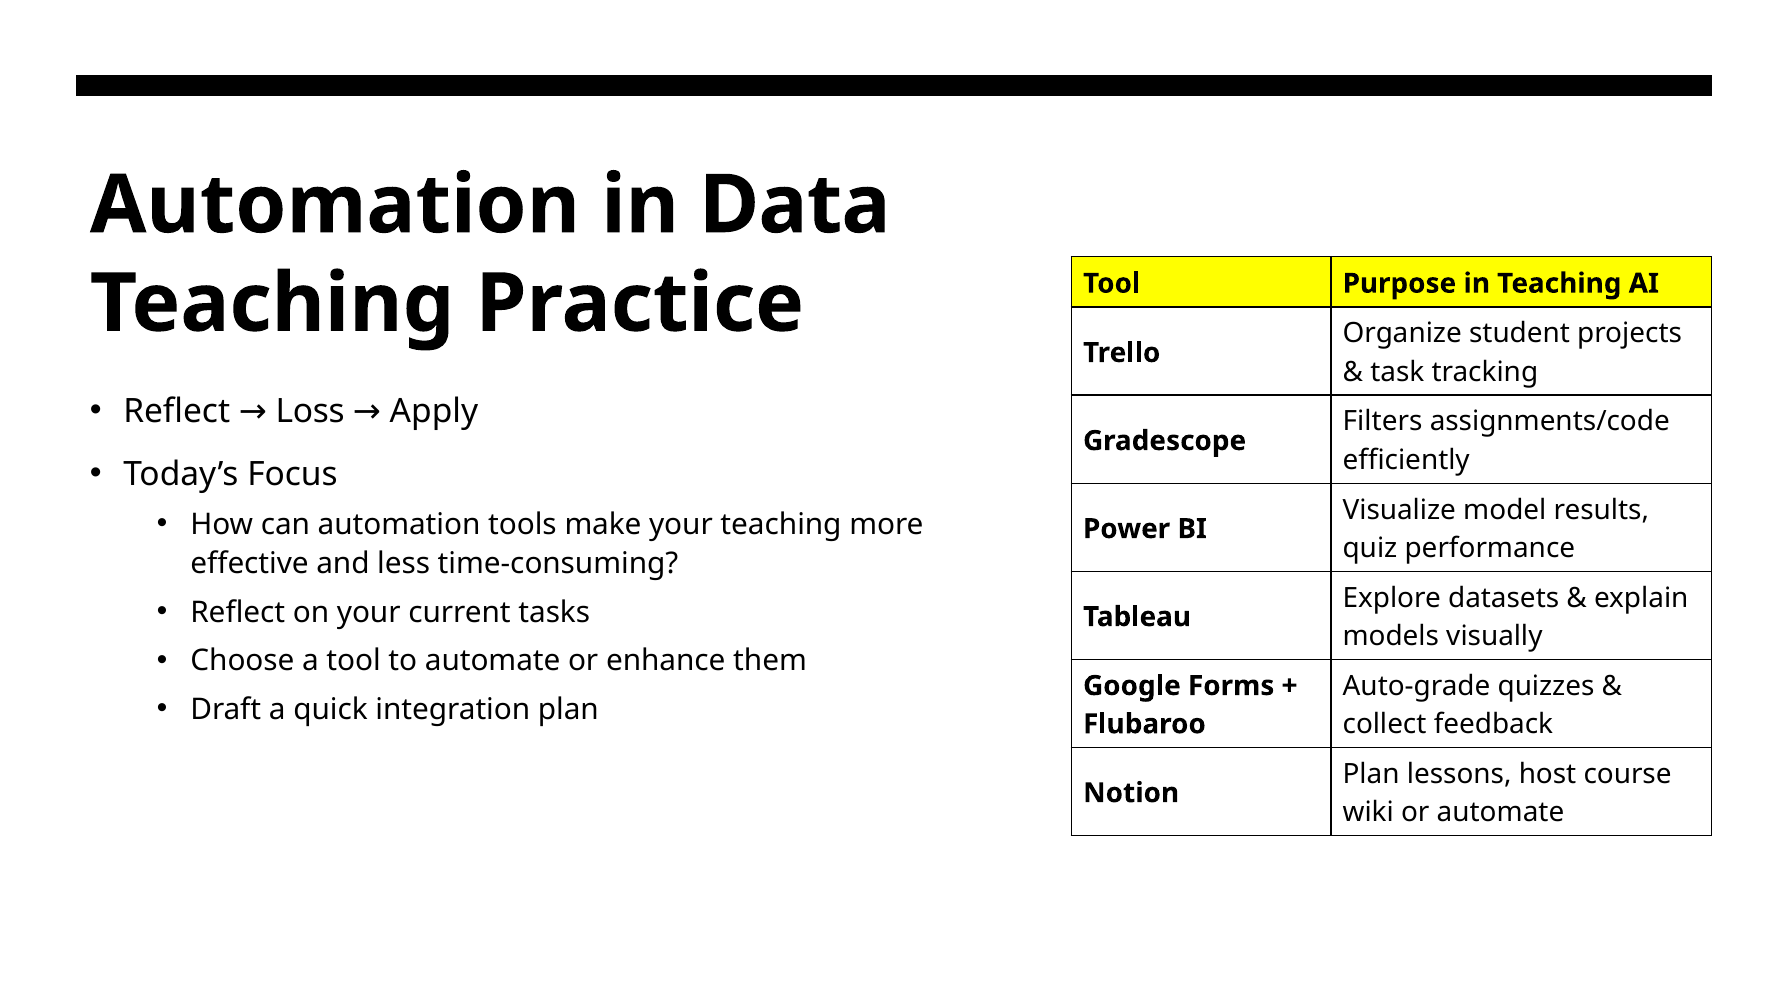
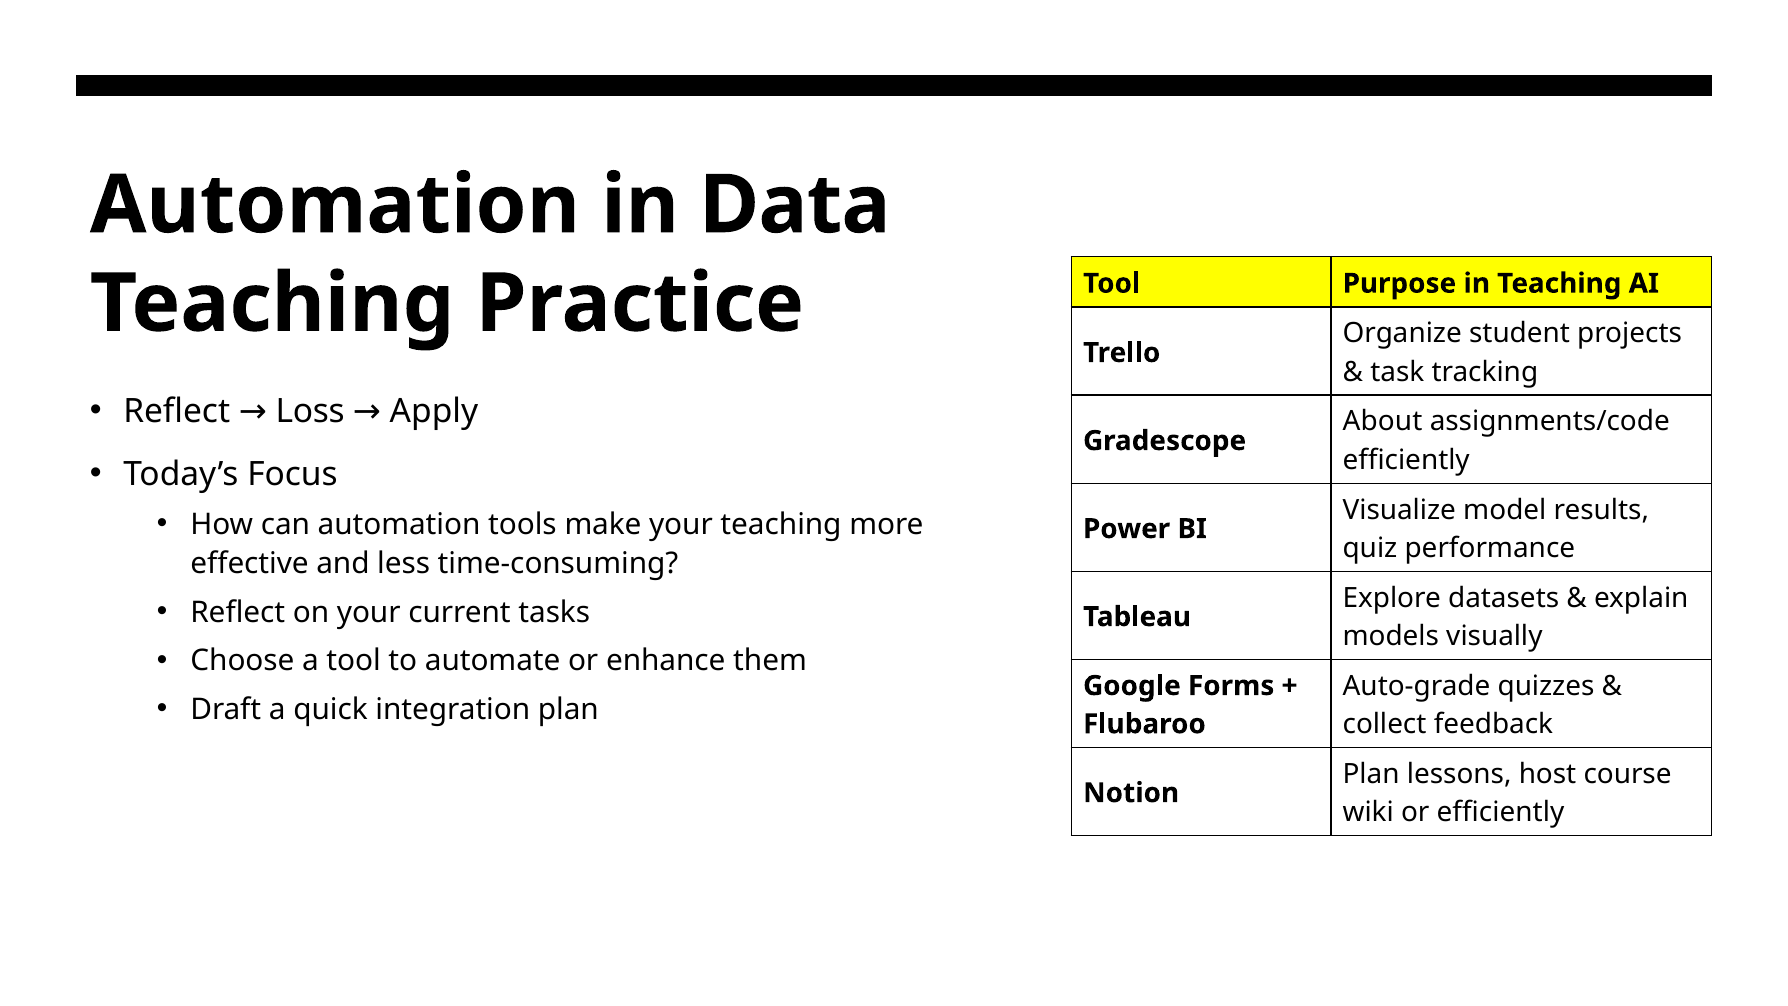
Filters: Filters -> About (1383, 422)
or automate: automate -> efficiently (1500, 812)
